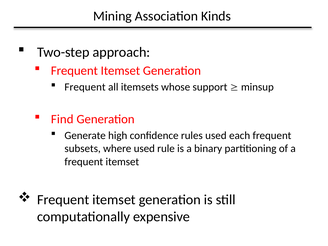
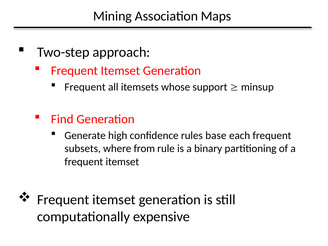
Kinds: Kinds -> Maps (216, 16)
rules used: used -> base (216, 135)
where used: used -> from (144, 149)
